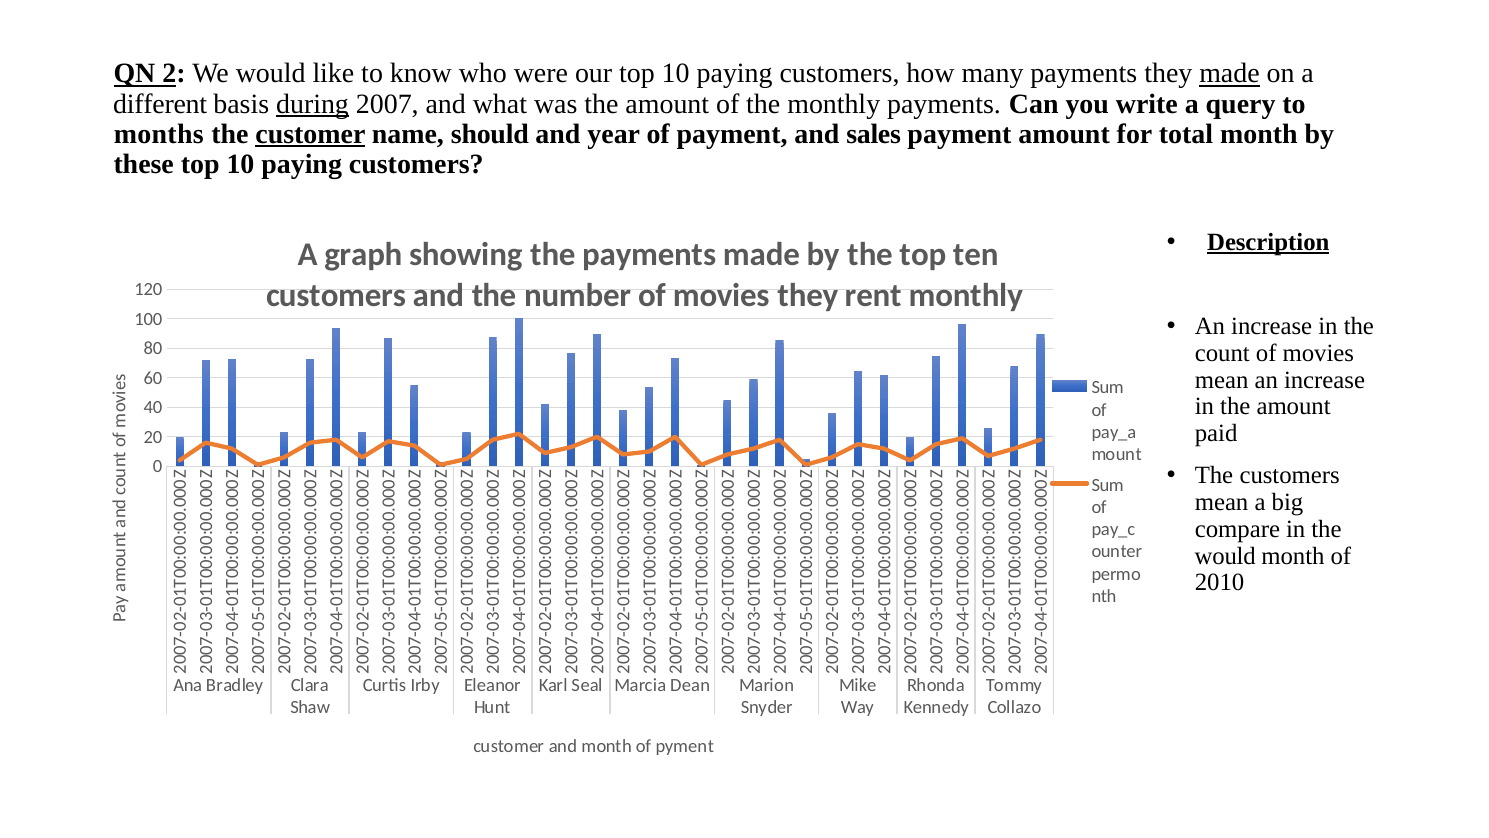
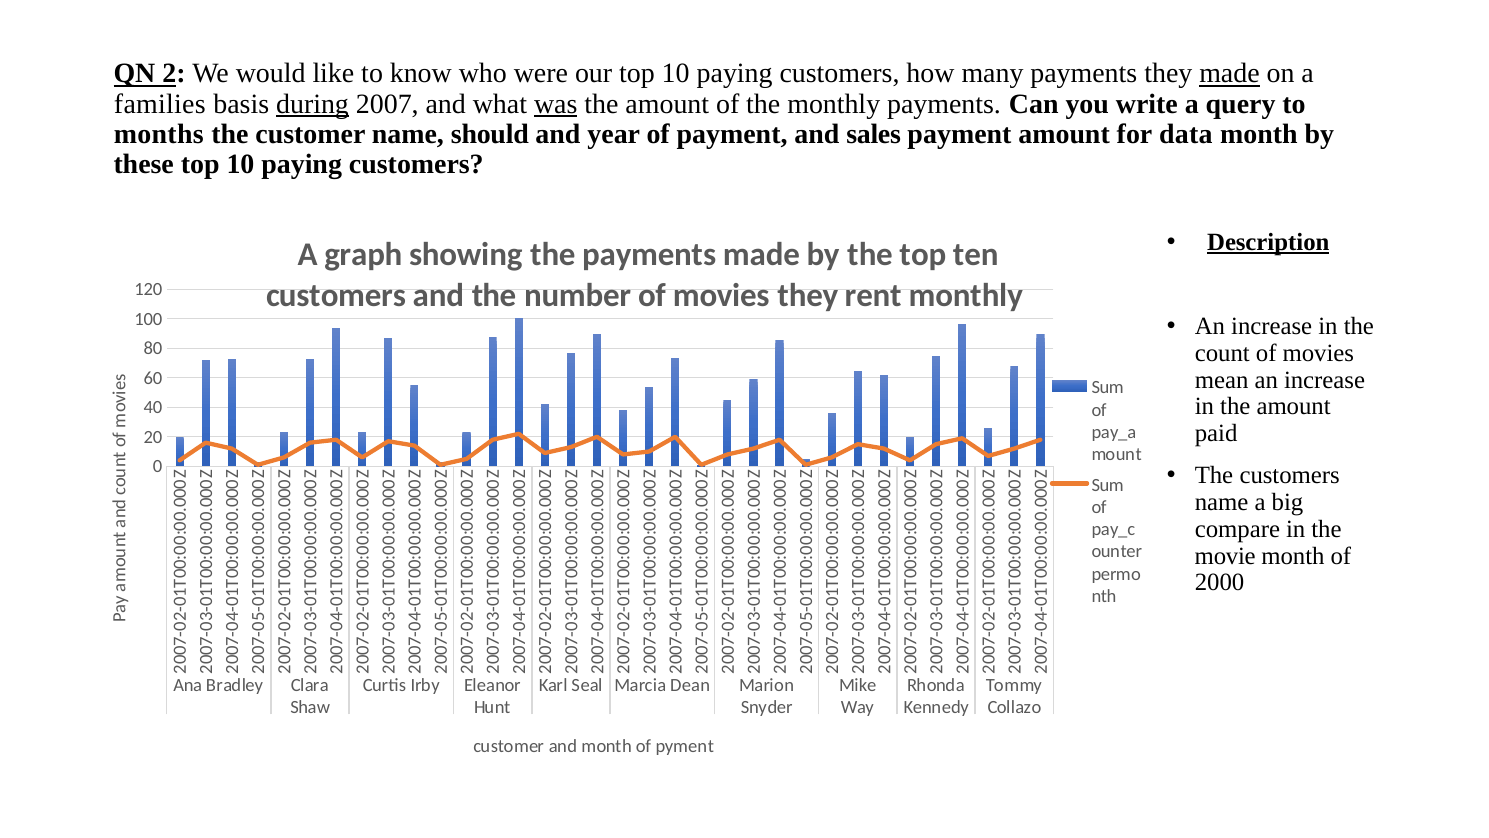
different: different -> families (160, 104)
was underline: none -> present (556, 104)
customer underline: present -> none (310, 134)
total: total -> data (1186, 134)
mean: mean -> name (1222, 502)
would: would -> movie (1225, 556)
2010: 2010 -> 2000 (1220, 582)
